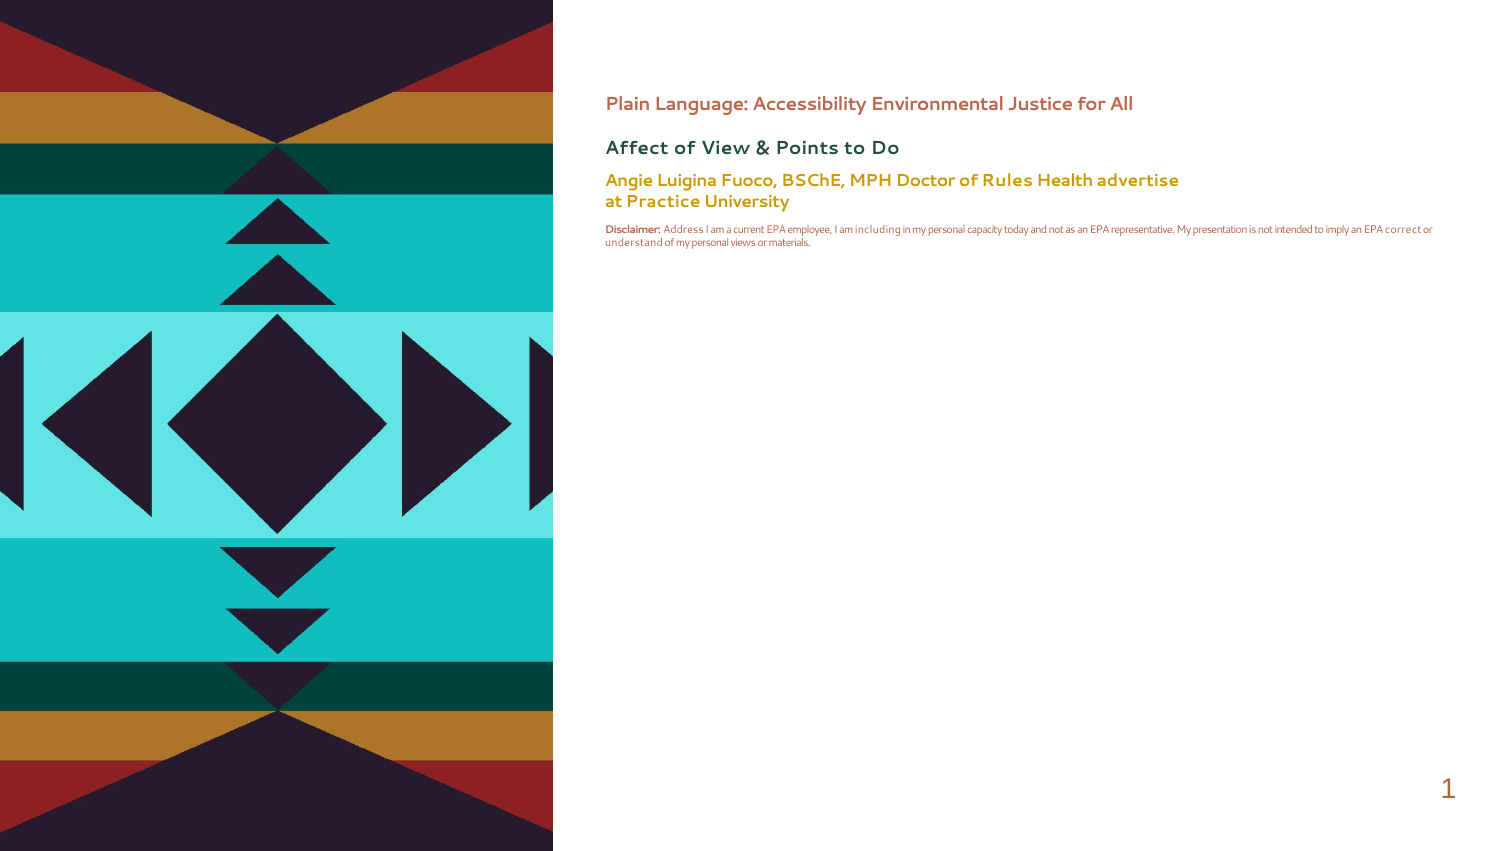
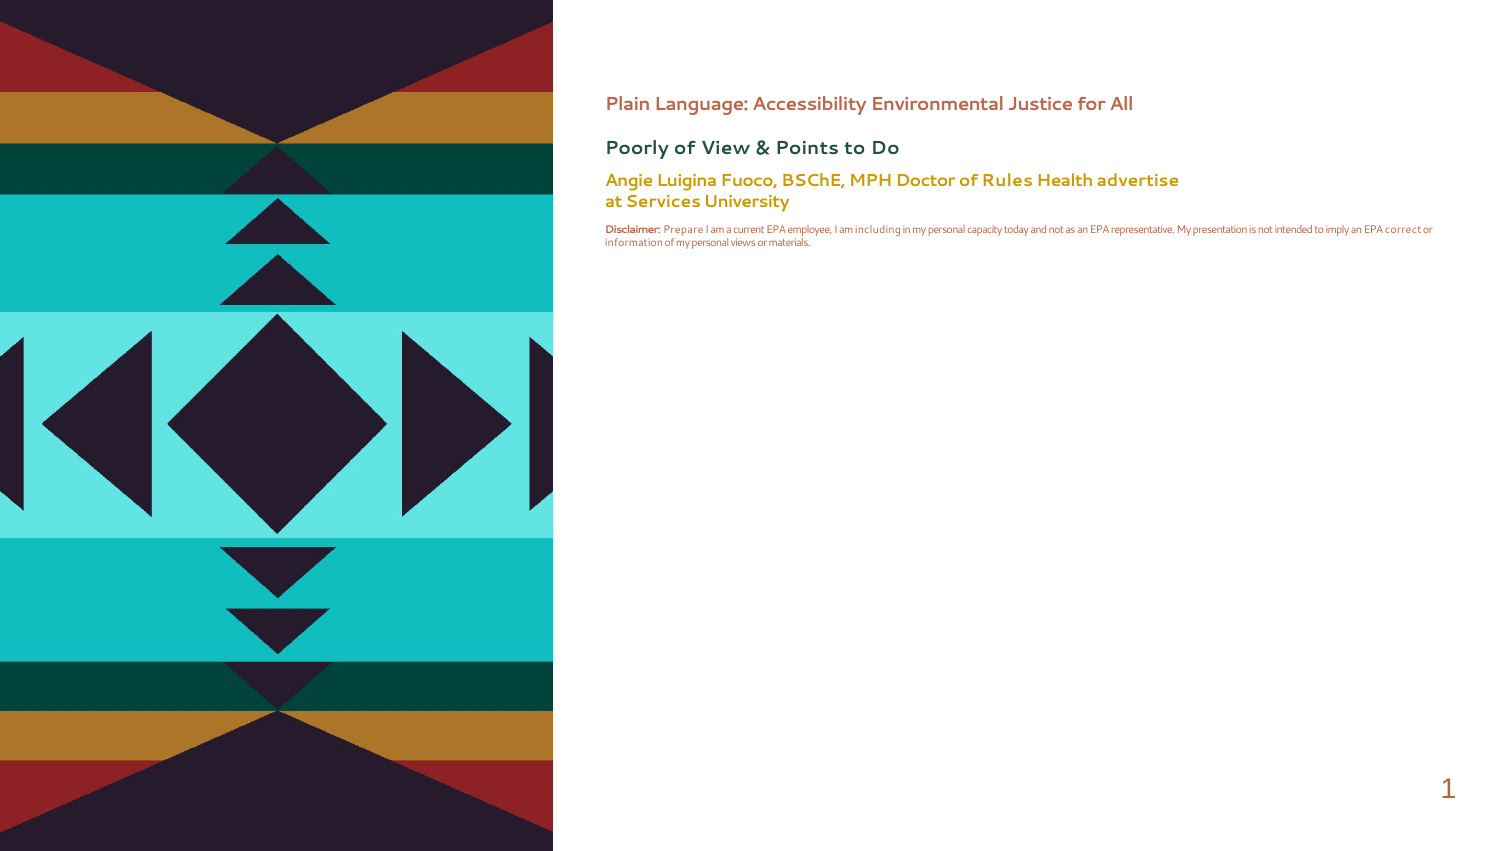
Affect: Affect -> Poorly (637, 148)
Practice: Practice -> Services (663, 202)
Address: Address -> Prepare (683, 230)
understand: understand -> information (634, 243)
